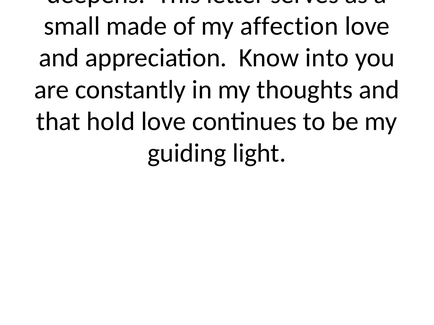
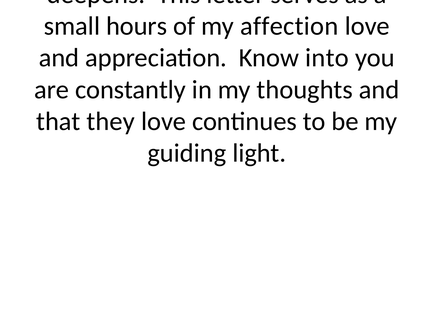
made: made -> hours (137, 26)
hold: hold -> they (111, 122)
